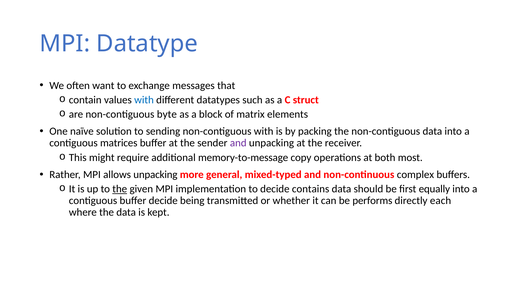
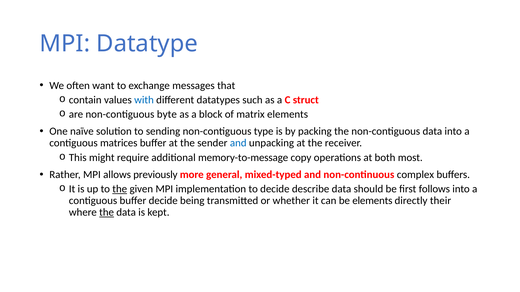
non-contiguous with: with -> type (264, 132)
and colour: purple -> blue (238, 143)
allows unpacking: unpacking -> previously (155, 175)
contains: contains -> describe (311, 189)
equally: equally -> follows (434, 189)
be performs: performs -> elements (372, 201)
each: each -> their (441, 201)
the underline: none -> present (107, 213)
